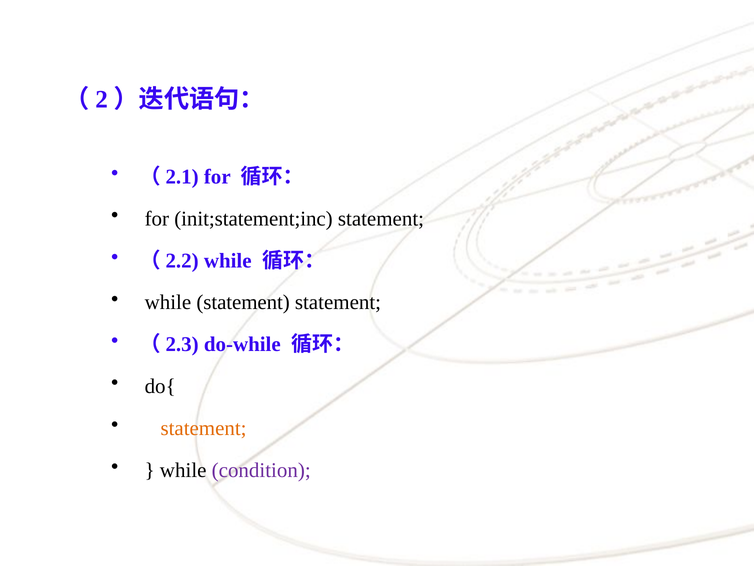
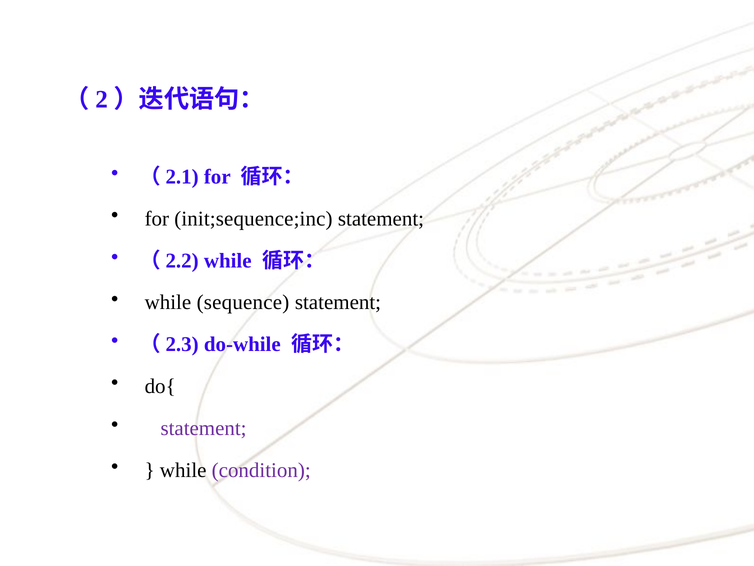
init;statement;inc: init;statement;inc -> init;sequence;inc (253, 218)
while statement: statement -> sequence (243, 302)
statement colour: orange -> purple (204, 428)
